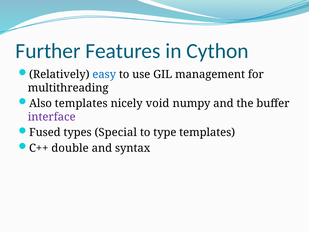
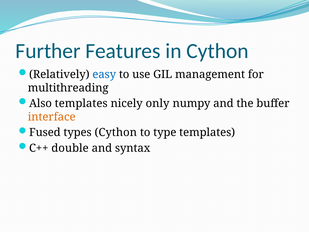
void: void -> only (158, 103)
interface colour: purple -> orange (52, 117)
types Special: Special -> Cython (116, 132)
